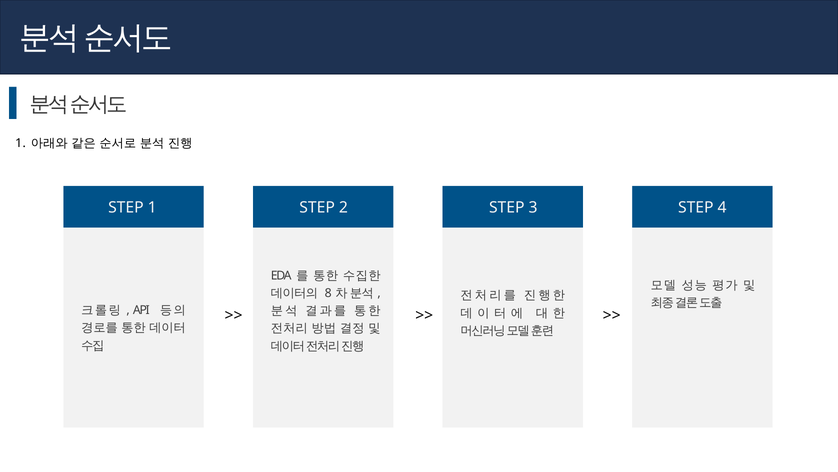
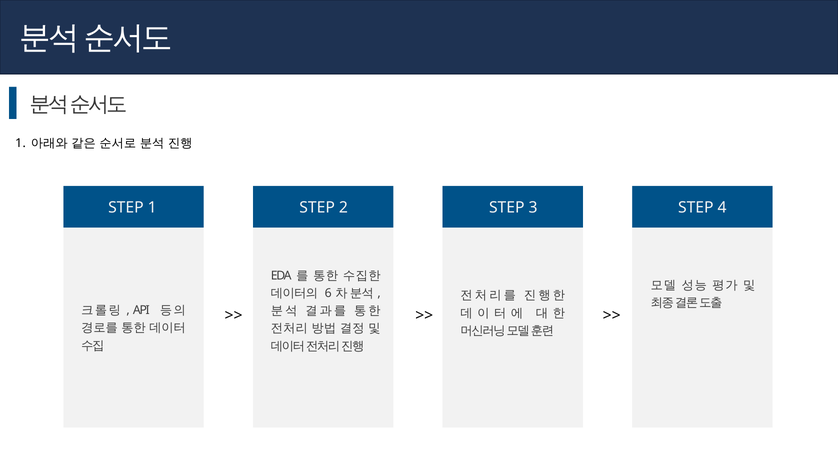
8: 8 -> 6 (328, 293)
